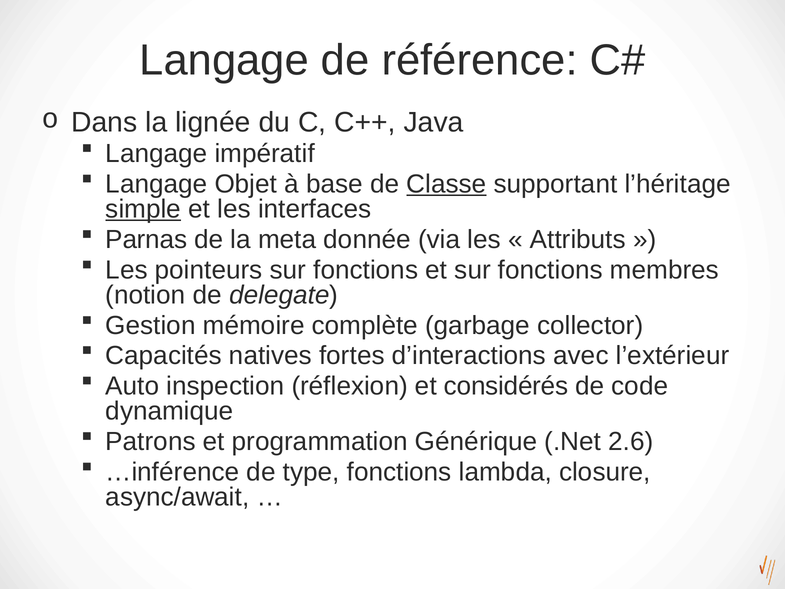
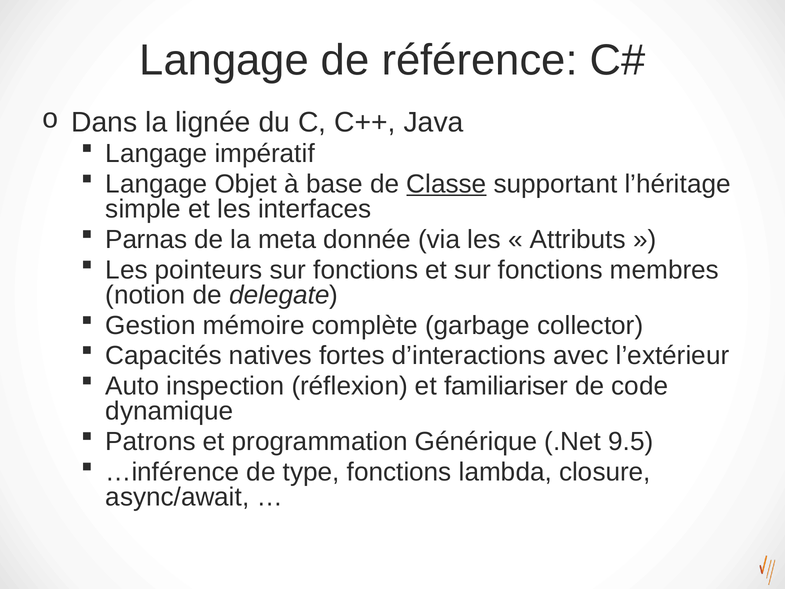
simple underline: present -> none (143, 209)
considérés: considérés -> familiariser (506, 386)
2.6: 2.6 -> 9.5 (631, 441)
